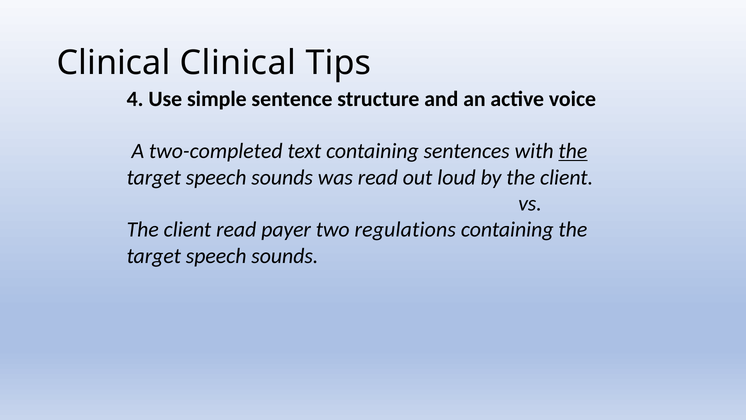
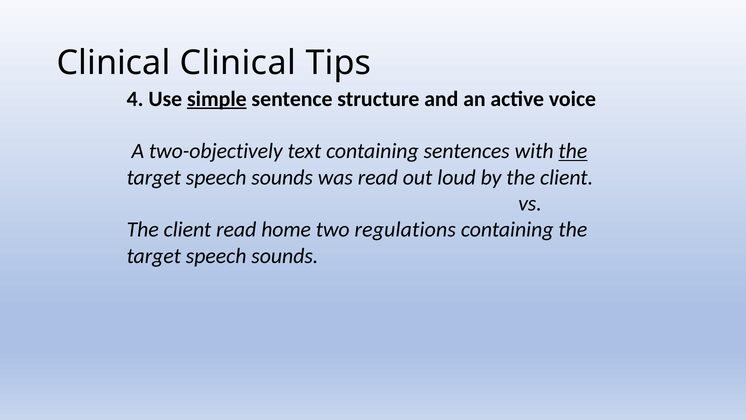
simple underline: none -> present (217, 99)
two-completed: two-completed -> two-objectively (216, 151)
payer: payer -> home (286, 229)
